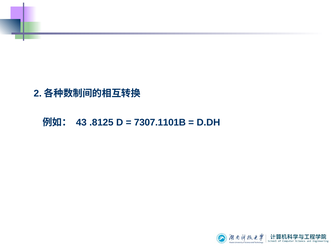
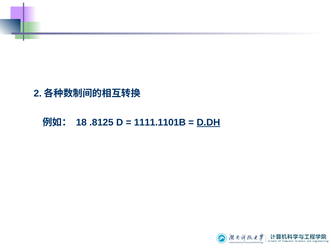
43: 43 -> 18 (81, 123)
7307.1101B: 7307.1101B -> 1111.1101B (160, 123)
D.DH underline: none -> present (208, 123)
